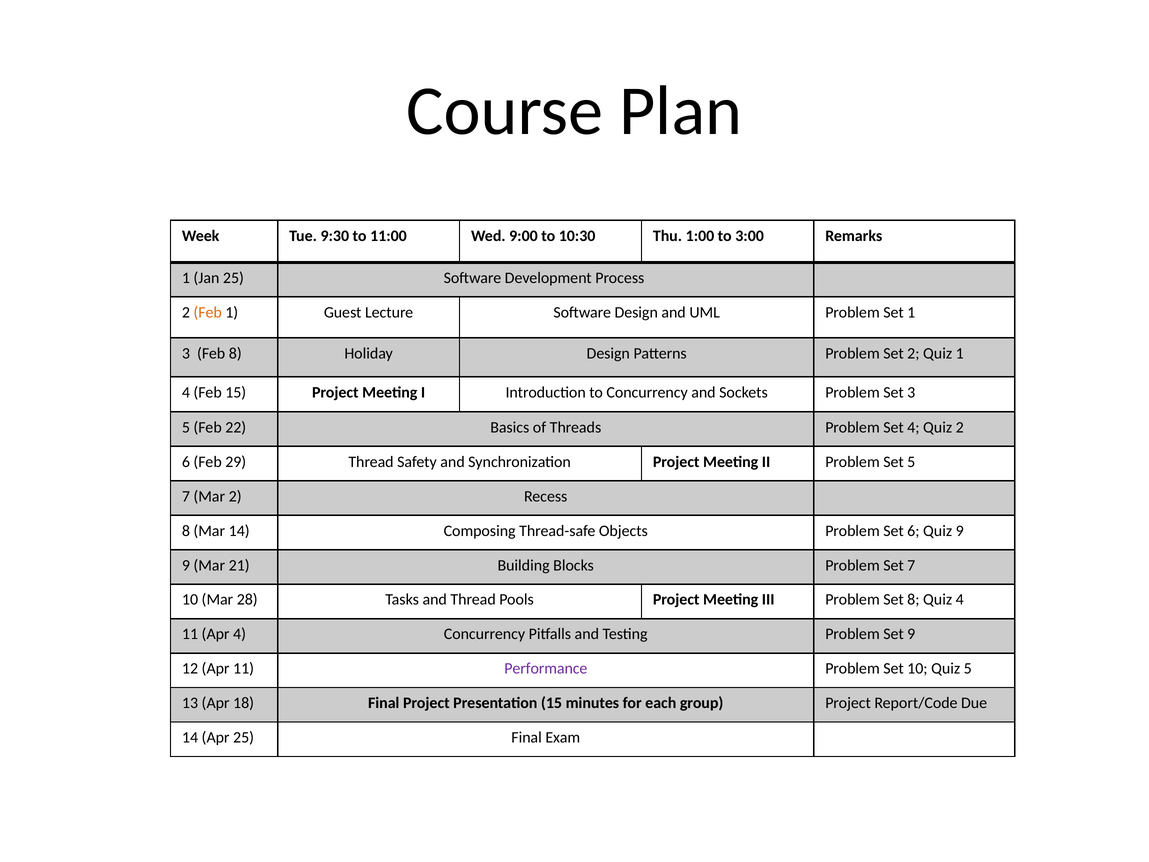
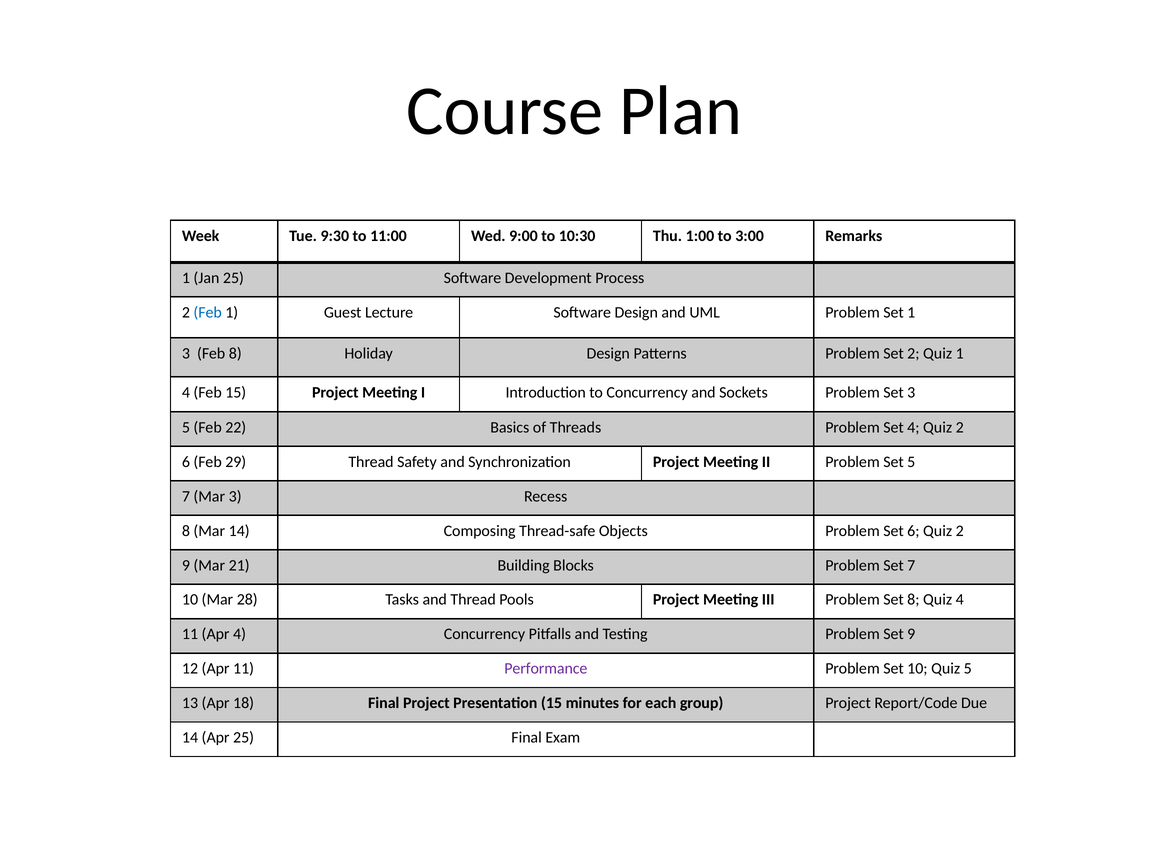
Feb colour: orange -> blue (208, 312)
Mar 2: 2 -> 3 (235, 496)
6 Quiz 9: 9 -> 2 (960, 531)
